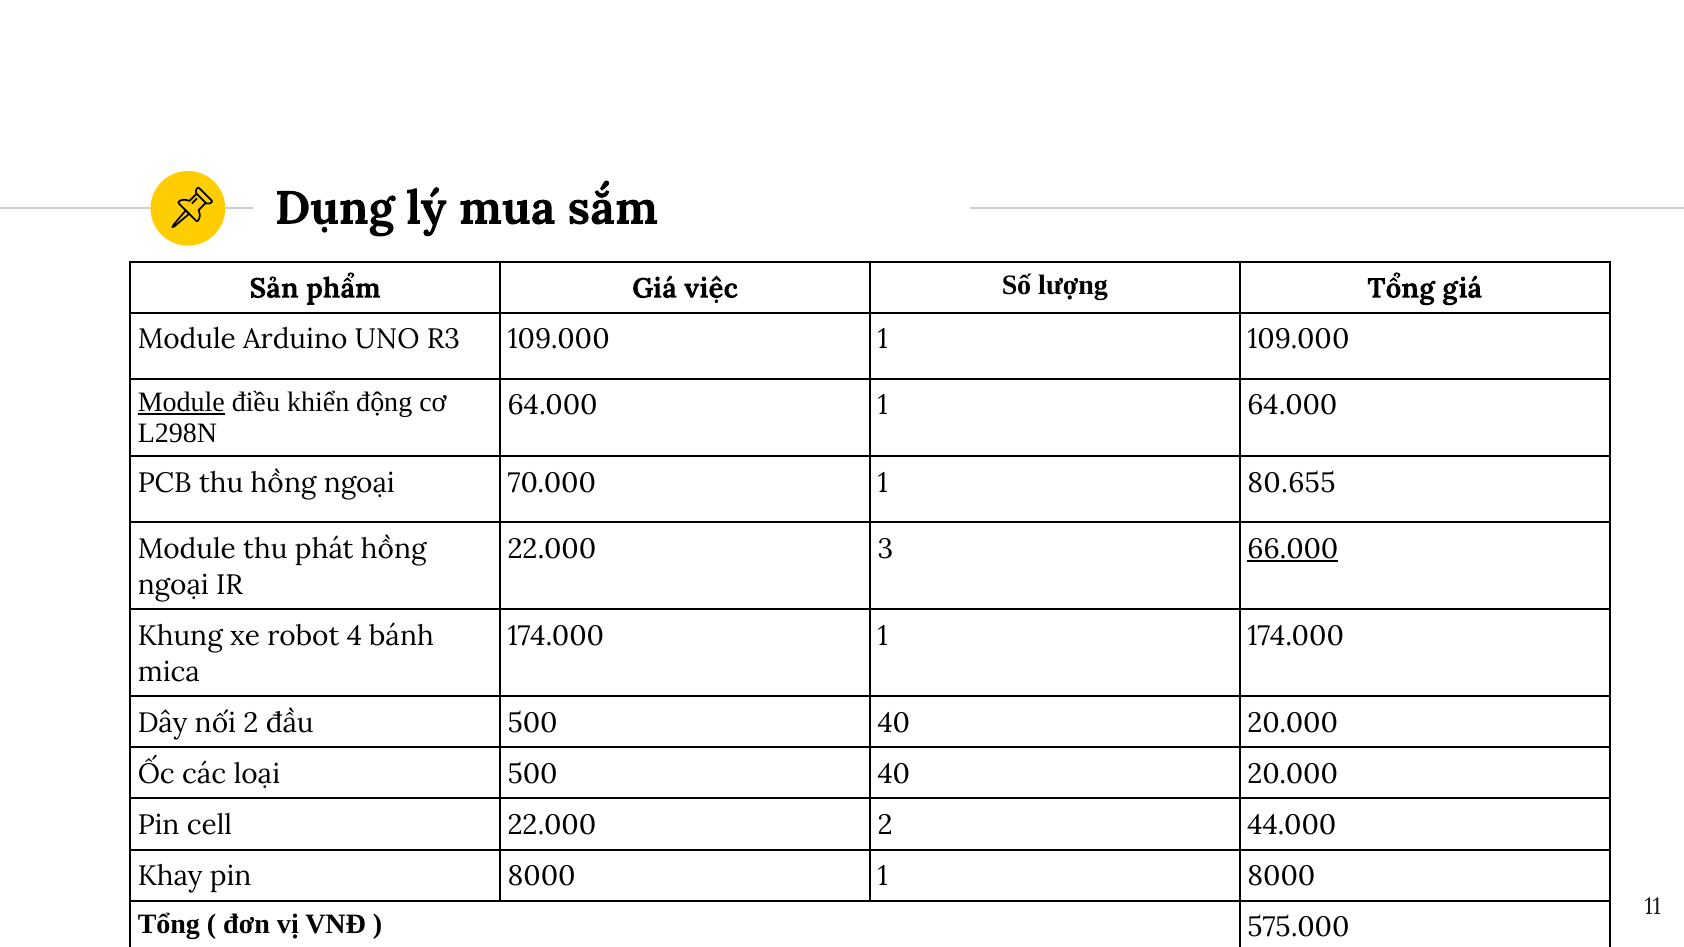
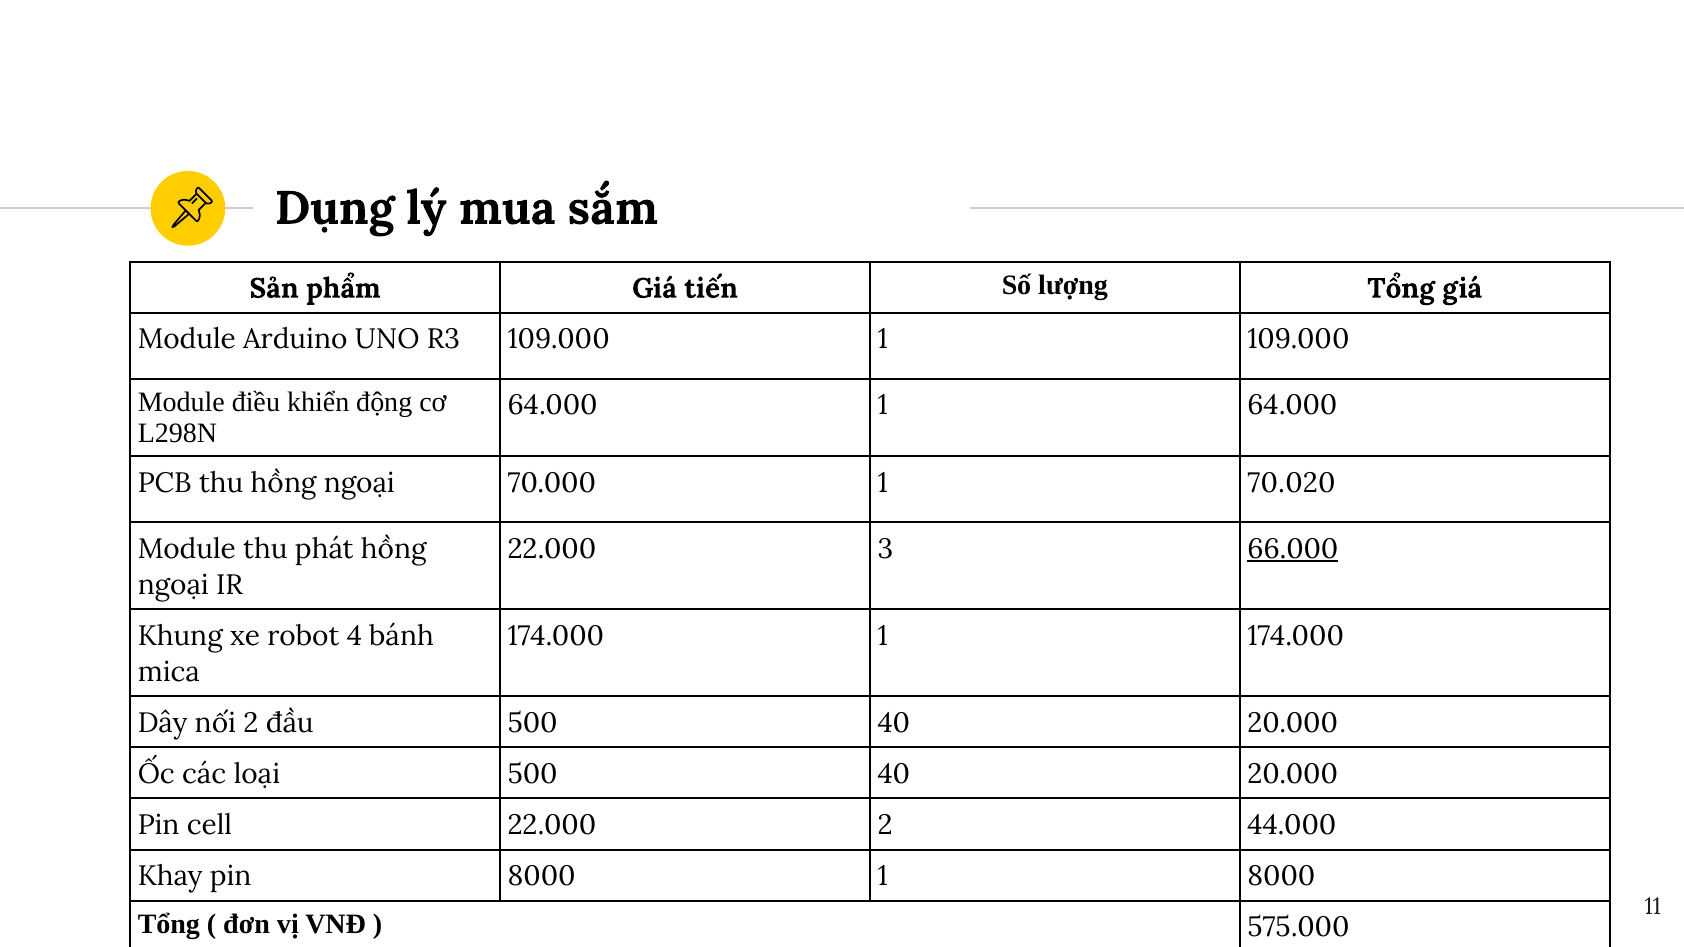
việc: việc -> tiến (711, 288)
Module underline: present -> none (181, 402)
80.655: 80.655 -> 70.020 (1292, 483)
